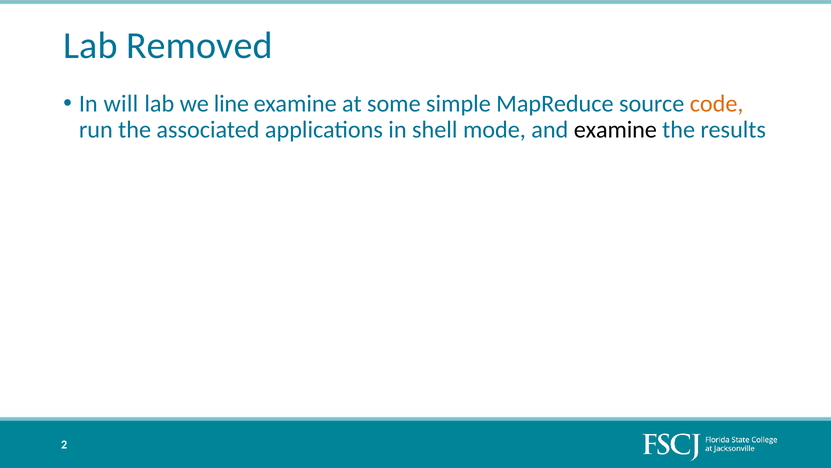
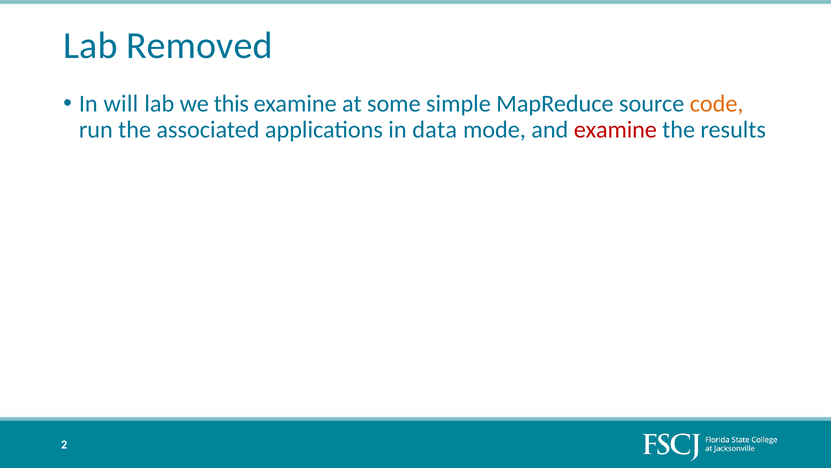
line: line -> this (231, 104)
shell: shell -> data (435, 130)
examine colour: black -> red (615, 130)
